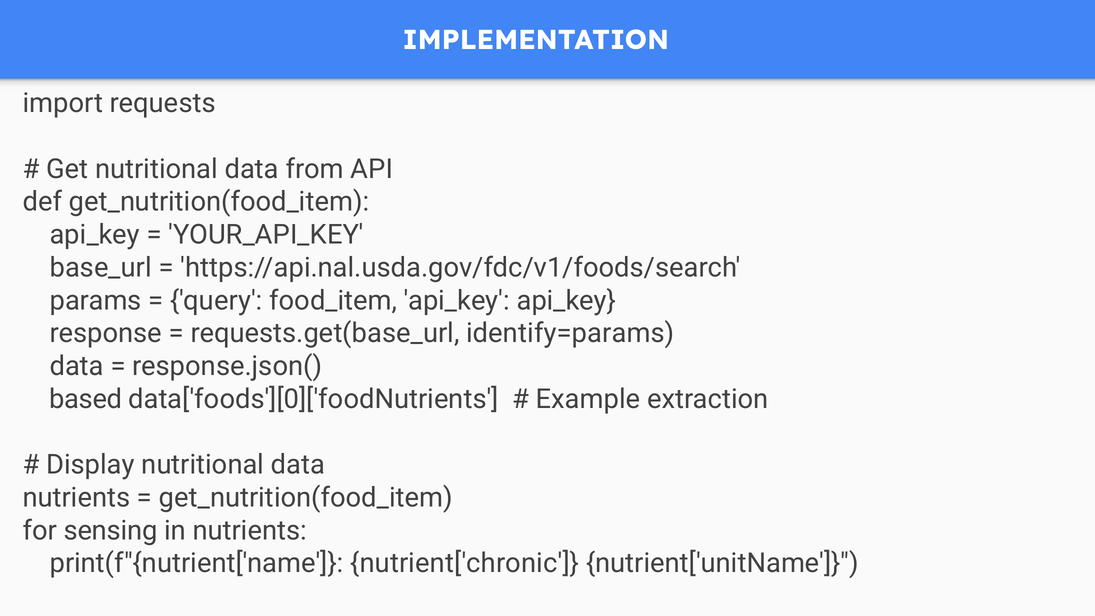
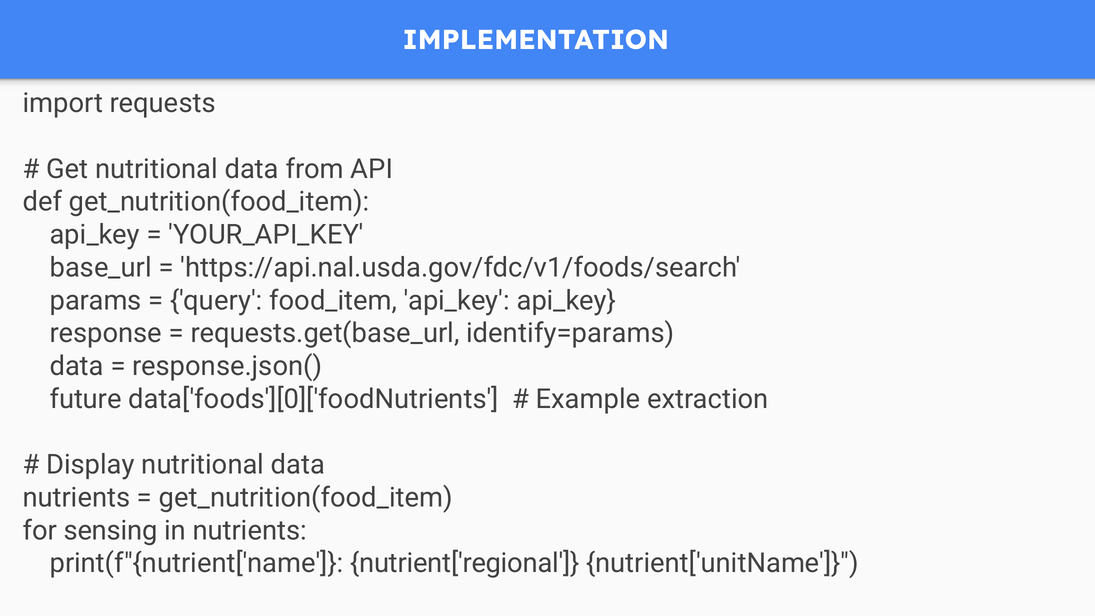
based: based -> future (86, 399)
nutrient['chronic: nutrient['chronic -> nutrient['regional (465, 563)
